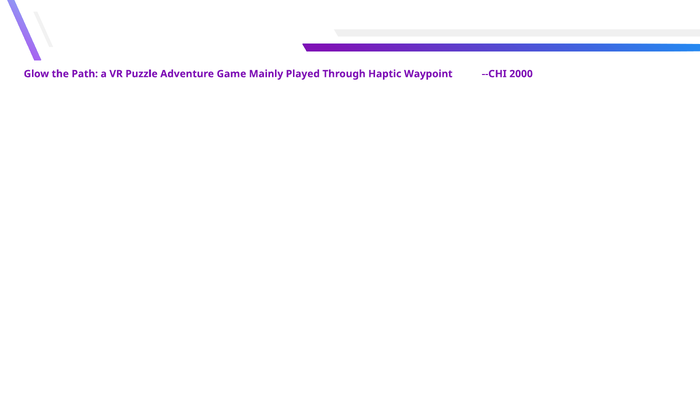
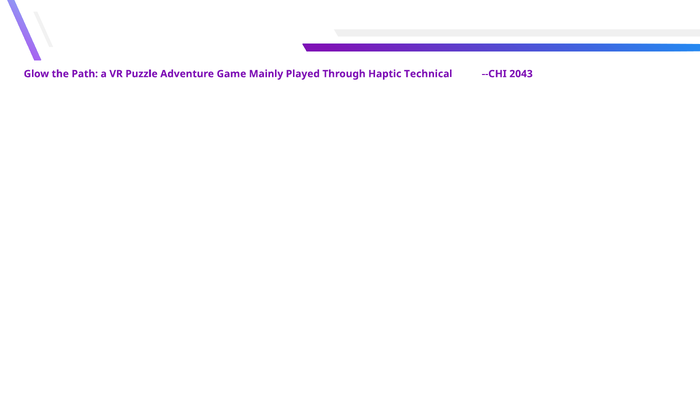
Waypoint: Waypoint -> Technical (428, 74)
2000: 2000 -> 2043 (521, 74)
